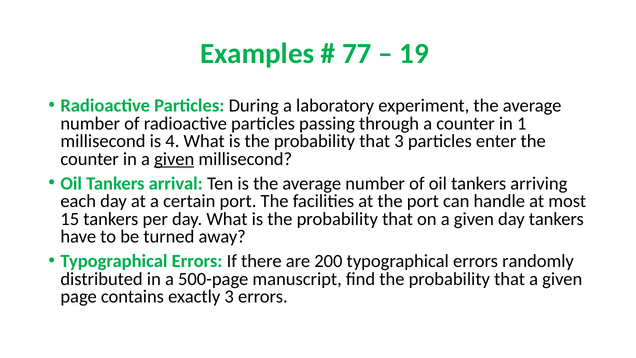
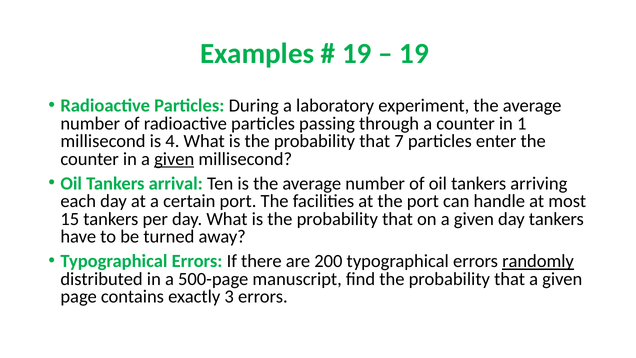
77: 77 -> 19 (357, 53)
that 3: 3 -> 7 (399, 141)
randomly underline: none -> present (538, 261)
